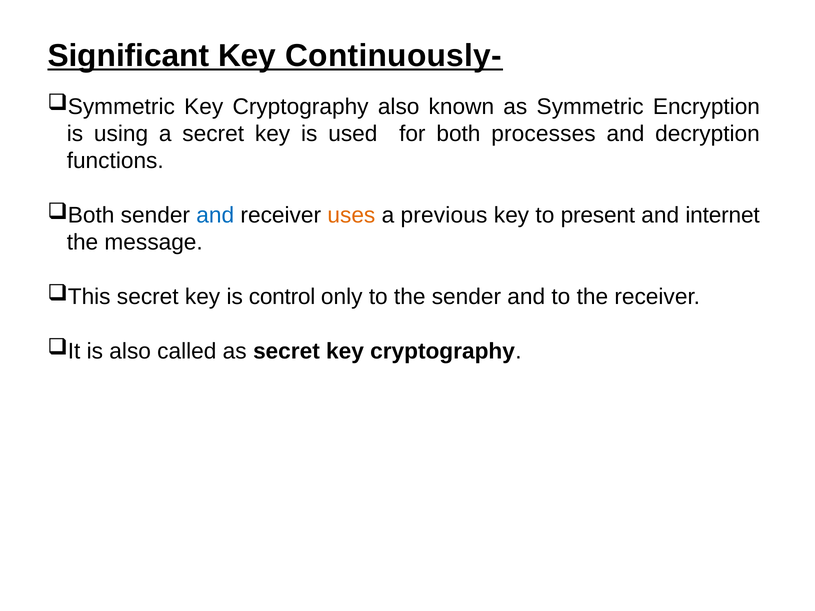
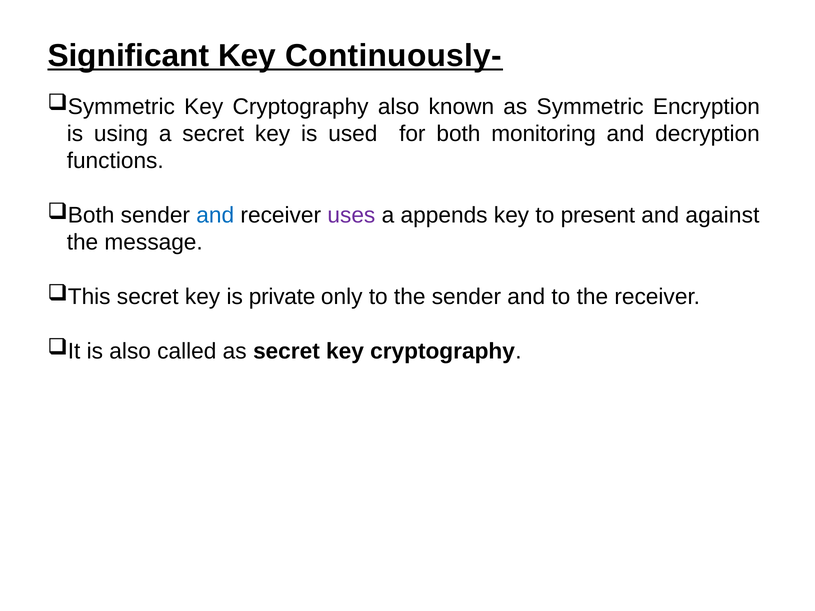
processes: processes -> monitoring (544, 134)
uses colour: orange -> purple (351, 215)
previous: previous -> appends (444, 215)
internet: internet -> against (722, 215)
control: control -> private (282, 297)
